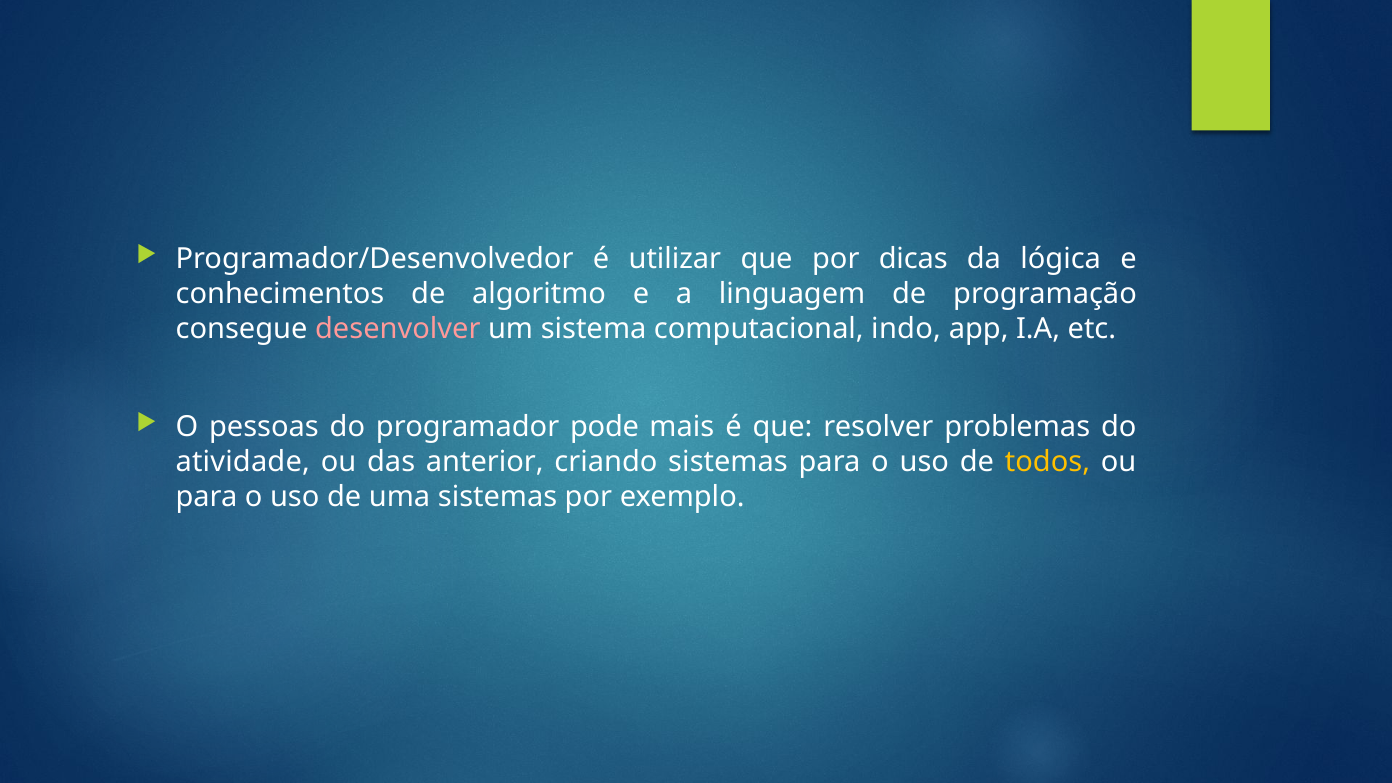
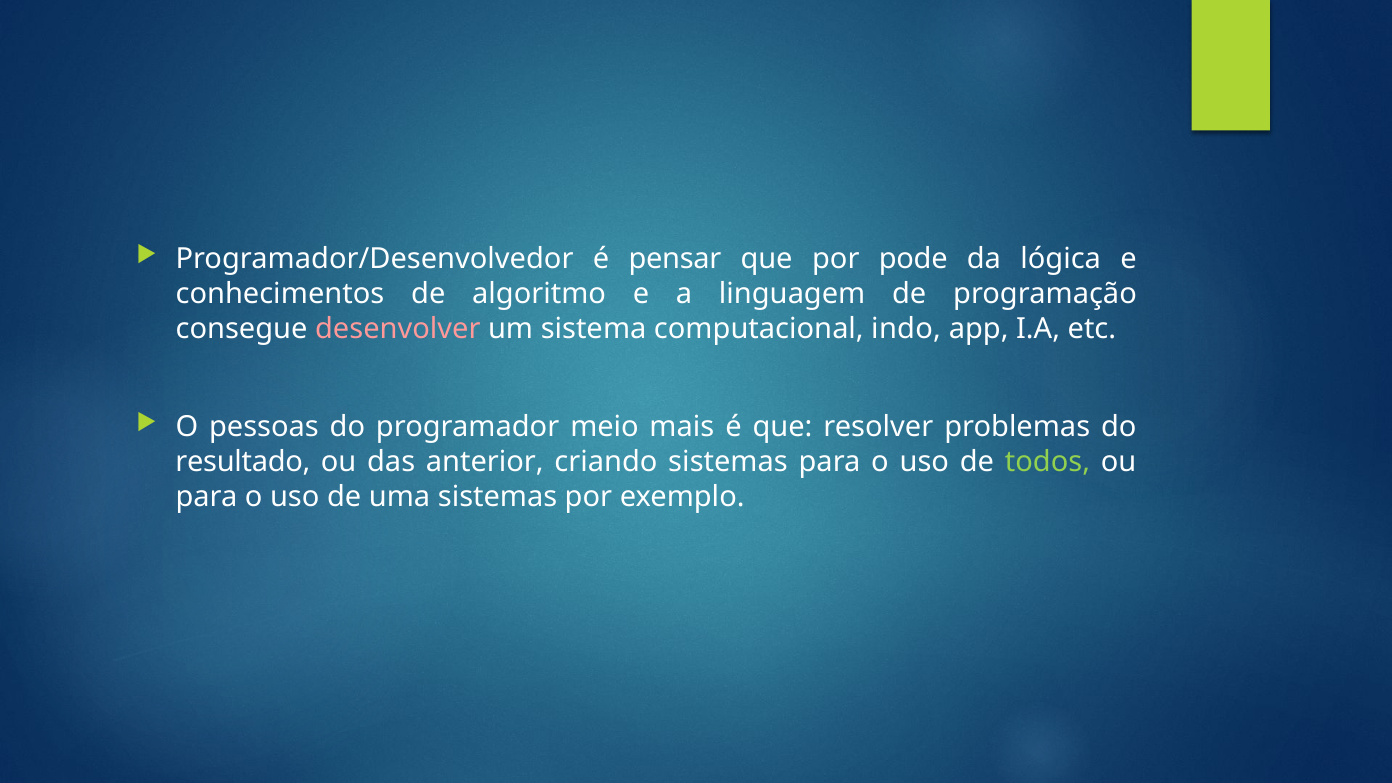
utilizar: utilizar -> pensar (675, 259)
dicas: dicas -> pode (913, 259)
pode: pode -> meio (604, 427)
atividade: atividade -> resultado (243, 462)
todos colour: yellow -> light green (1047, 462)
